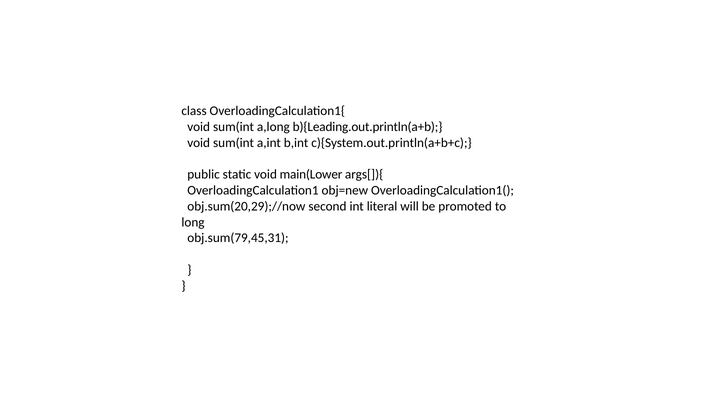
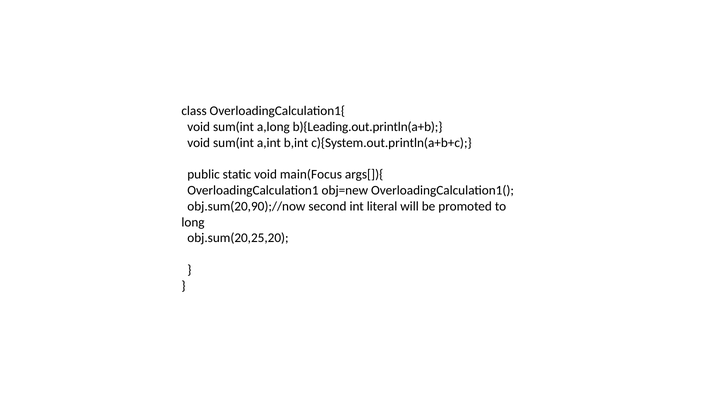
main(Lower: main(Lower -> main(Focus (311, 174)
obj.sum(20,29);//now: obj.sum(20,29);//now -> obj.sum(20,90);//now (246, 206)
obj.sum(79,45,31: obj.sum(79,45,31 -> obj.sum(20,25,20 (238, 238)
